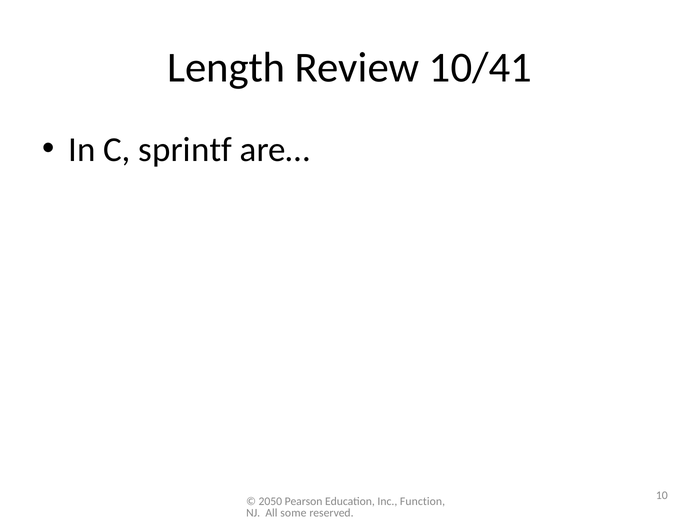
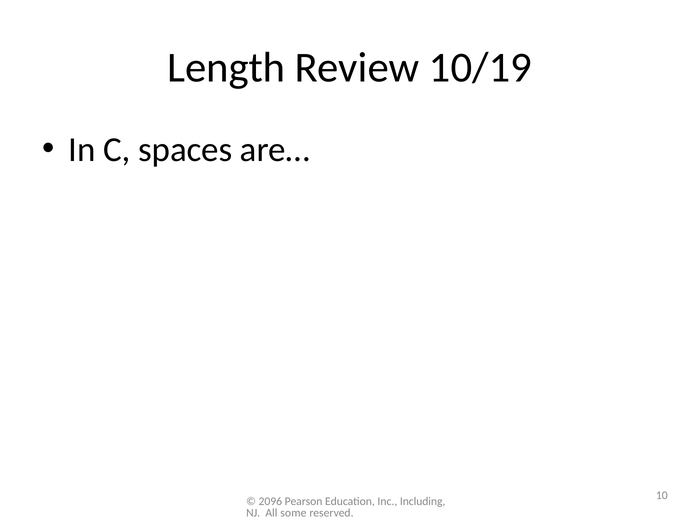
10/41: 10/41 -> 10/19 (480, 68)
sprintf: sprintf -> spaces (185, 149)
2050: 2050 -> 2096 (270, 501)
Function: Function -> Including (423, 501)
